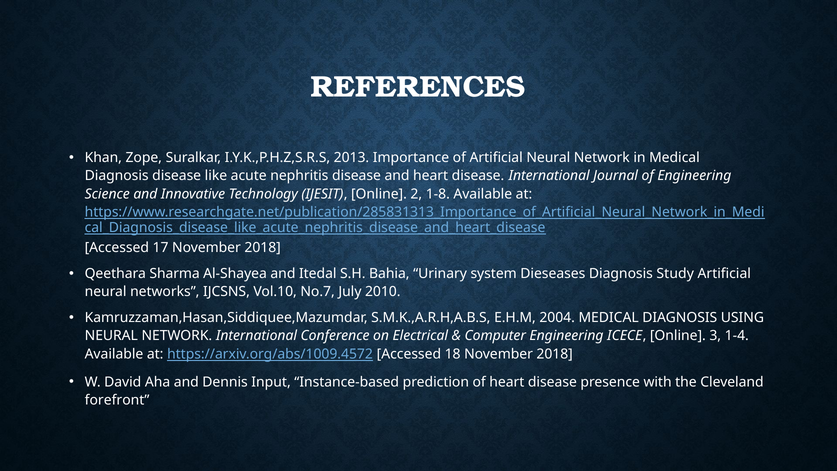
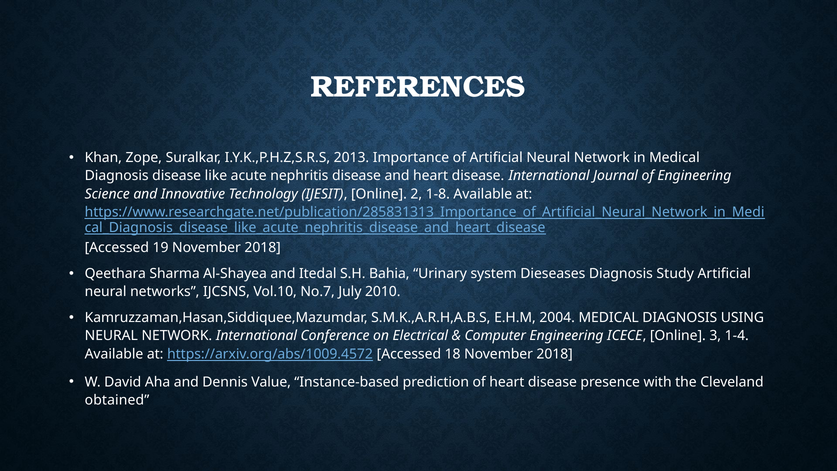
17: 17 -> 19 (161, 248)
Input: Input -> Value (271, 382)
forefront: forefront -> obtained (117, 400)
